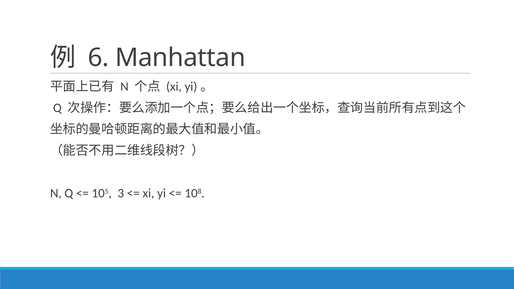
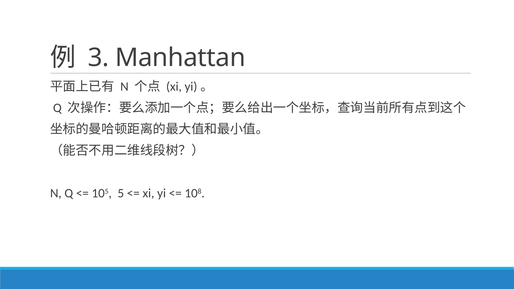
6: 6 -> 3 (98, 58)
3: 3 -> 5 (121, 193)
